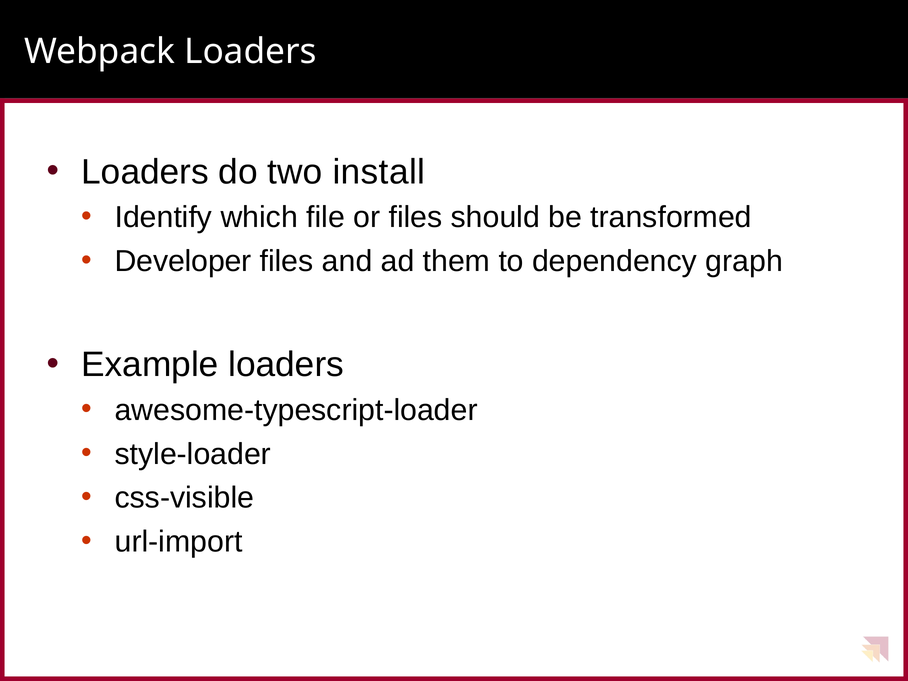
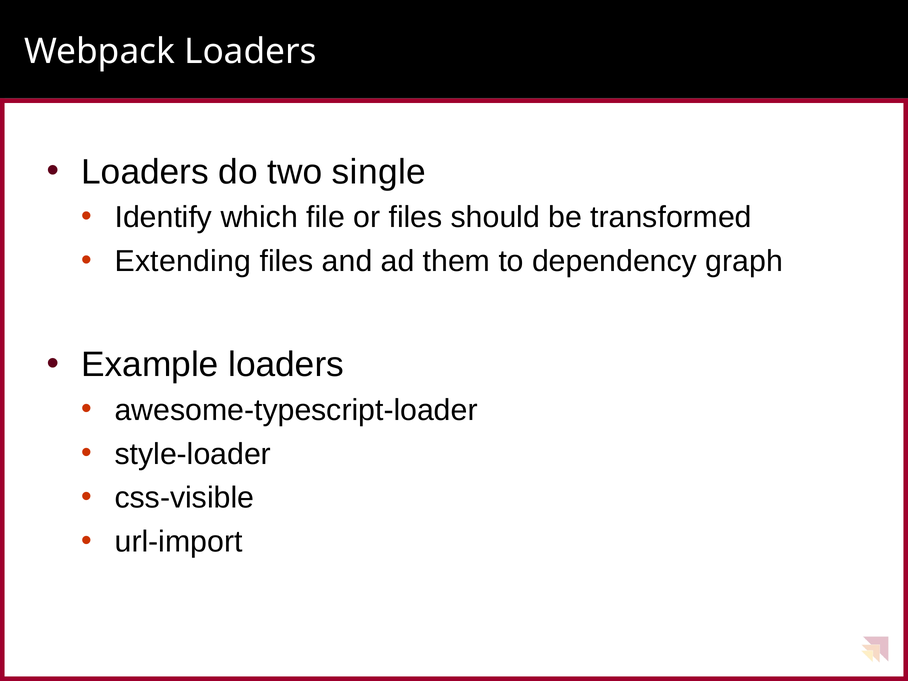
install: install -> single (379, 172)
Developer: Developer -> Extending (183, 261)
